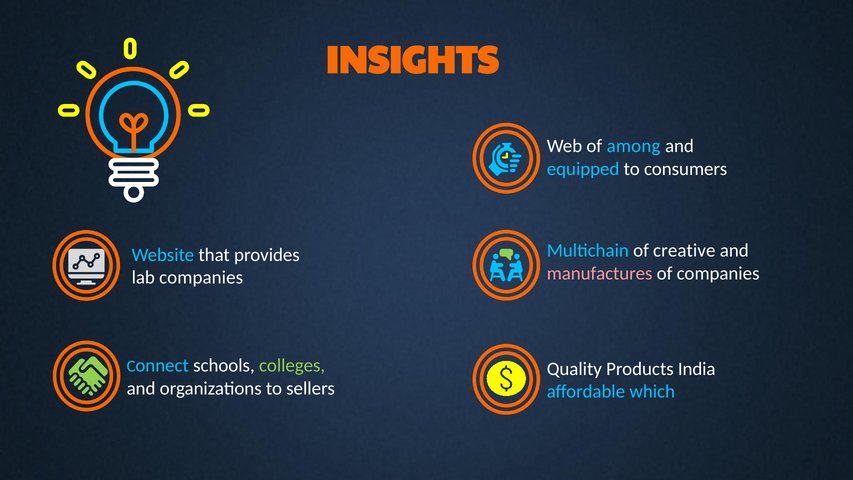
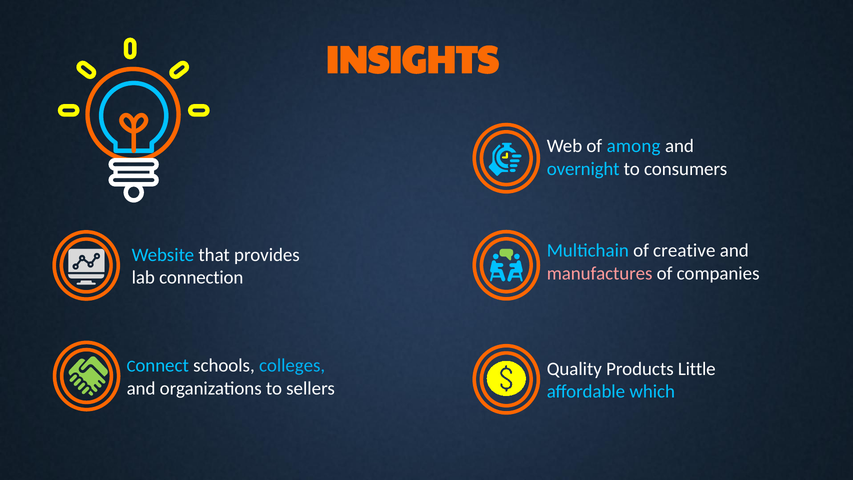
equipped: equipped -> overnight (583, 169)
lab companies: companies -> connection (201, 277)
colleges colour: light green -> light blue (292, 365)
India: India -> Little (697, 369)
